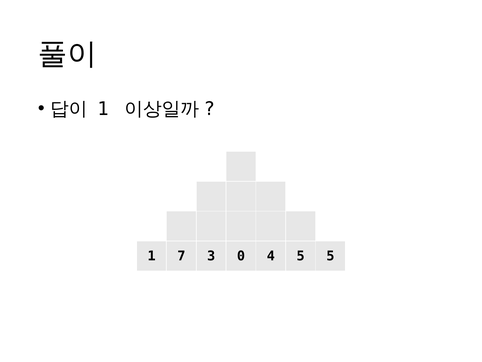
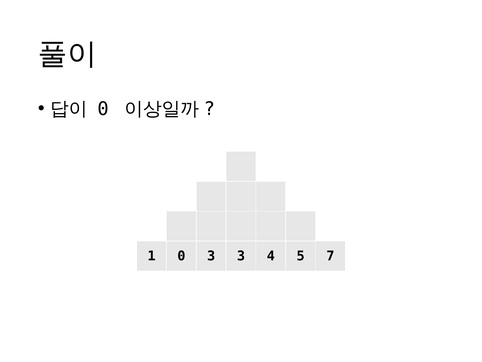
1: 1 -> 0 (103, 109)
1 7: 7 -> 0 (181, 256)
3 0: 0 -> 3 (241, 256)
5 5: 5 -> 7 (330, 256)
